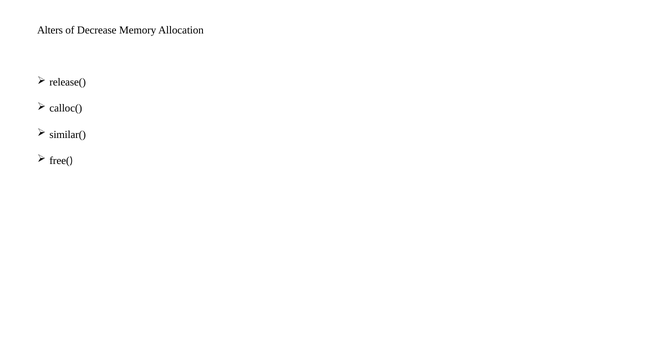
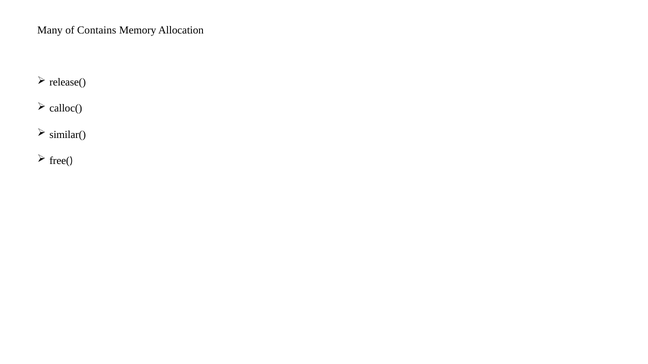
Alters: Alters -> Many (50, 30)
Decrease: Decrease -> Contains (97, 30)
